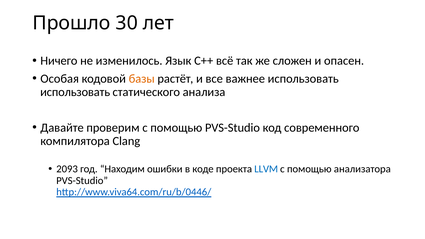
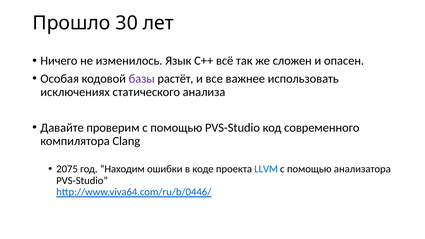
базы colour: orange -> purple (142, 79)
использовать: использовать -> исключениях (75, 92)
2093: 2093 -> 2075 (67, 169)
